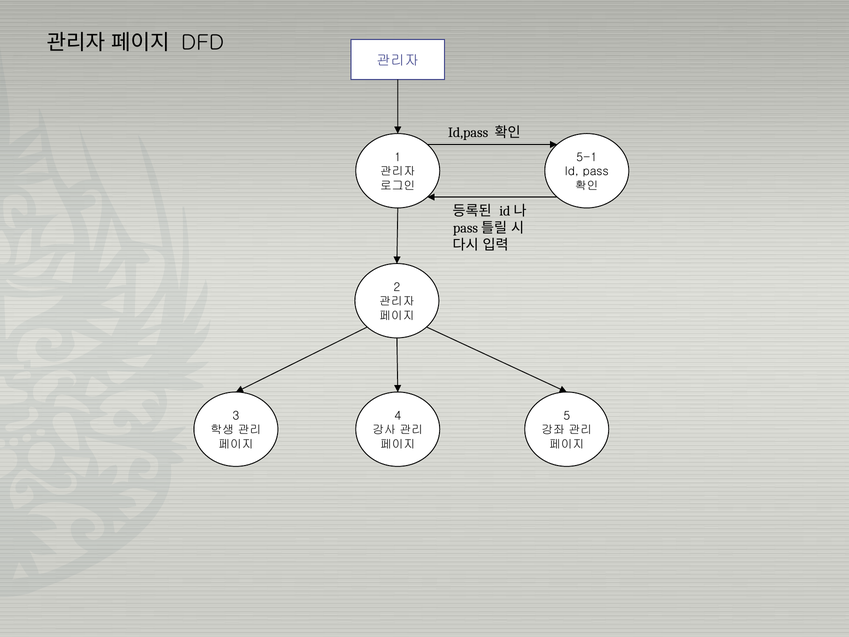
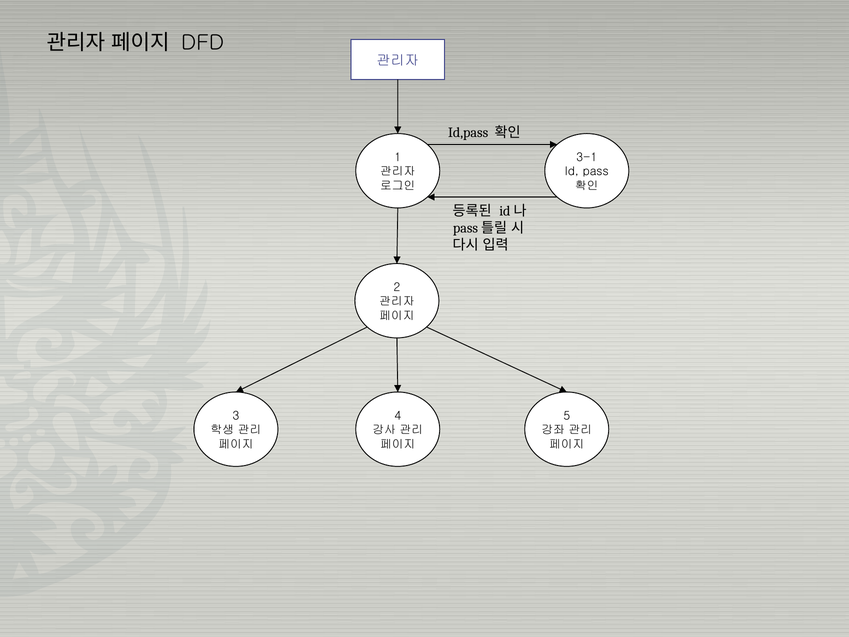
5-1: 5-1 -> 3-1 (587, 157)
